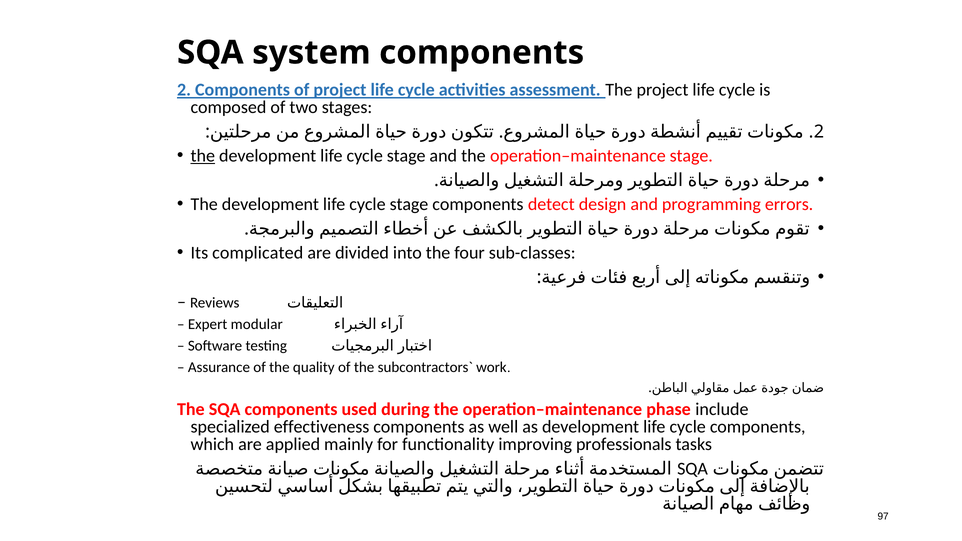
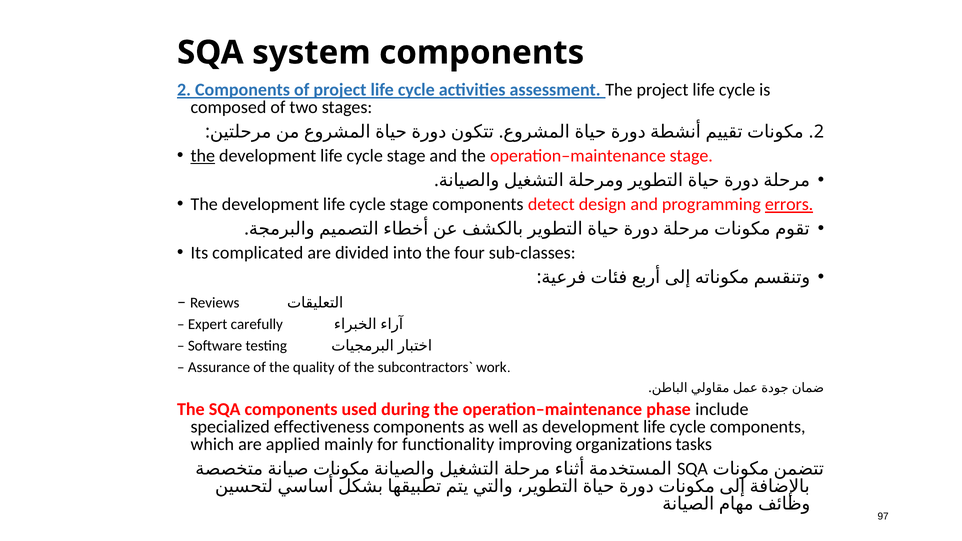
errors underline: none -> present (789, 205)
modular: modular -> carefully (257, 325)
professionals: professionals -> organizations (624, 445)
